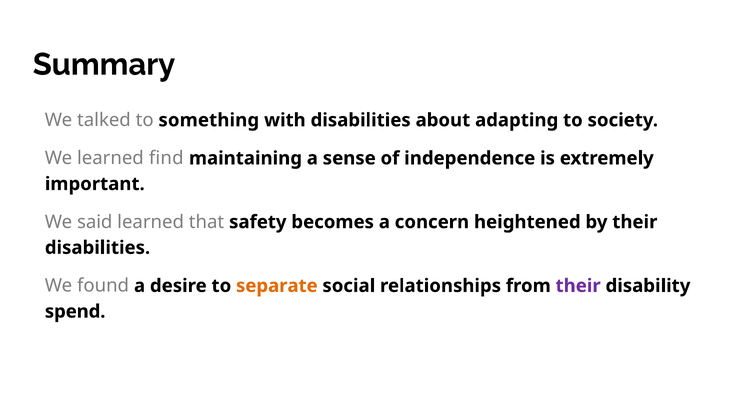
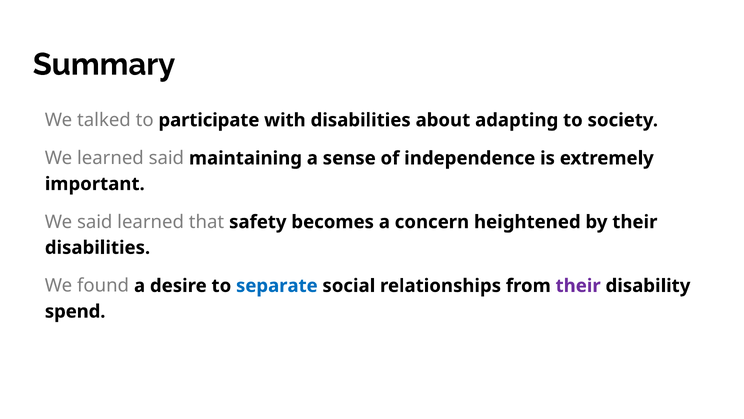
something: something -> participate (209, 120)
learned find: find -> said (166, 158)
separate colour: orange -> blue (277, 285)
